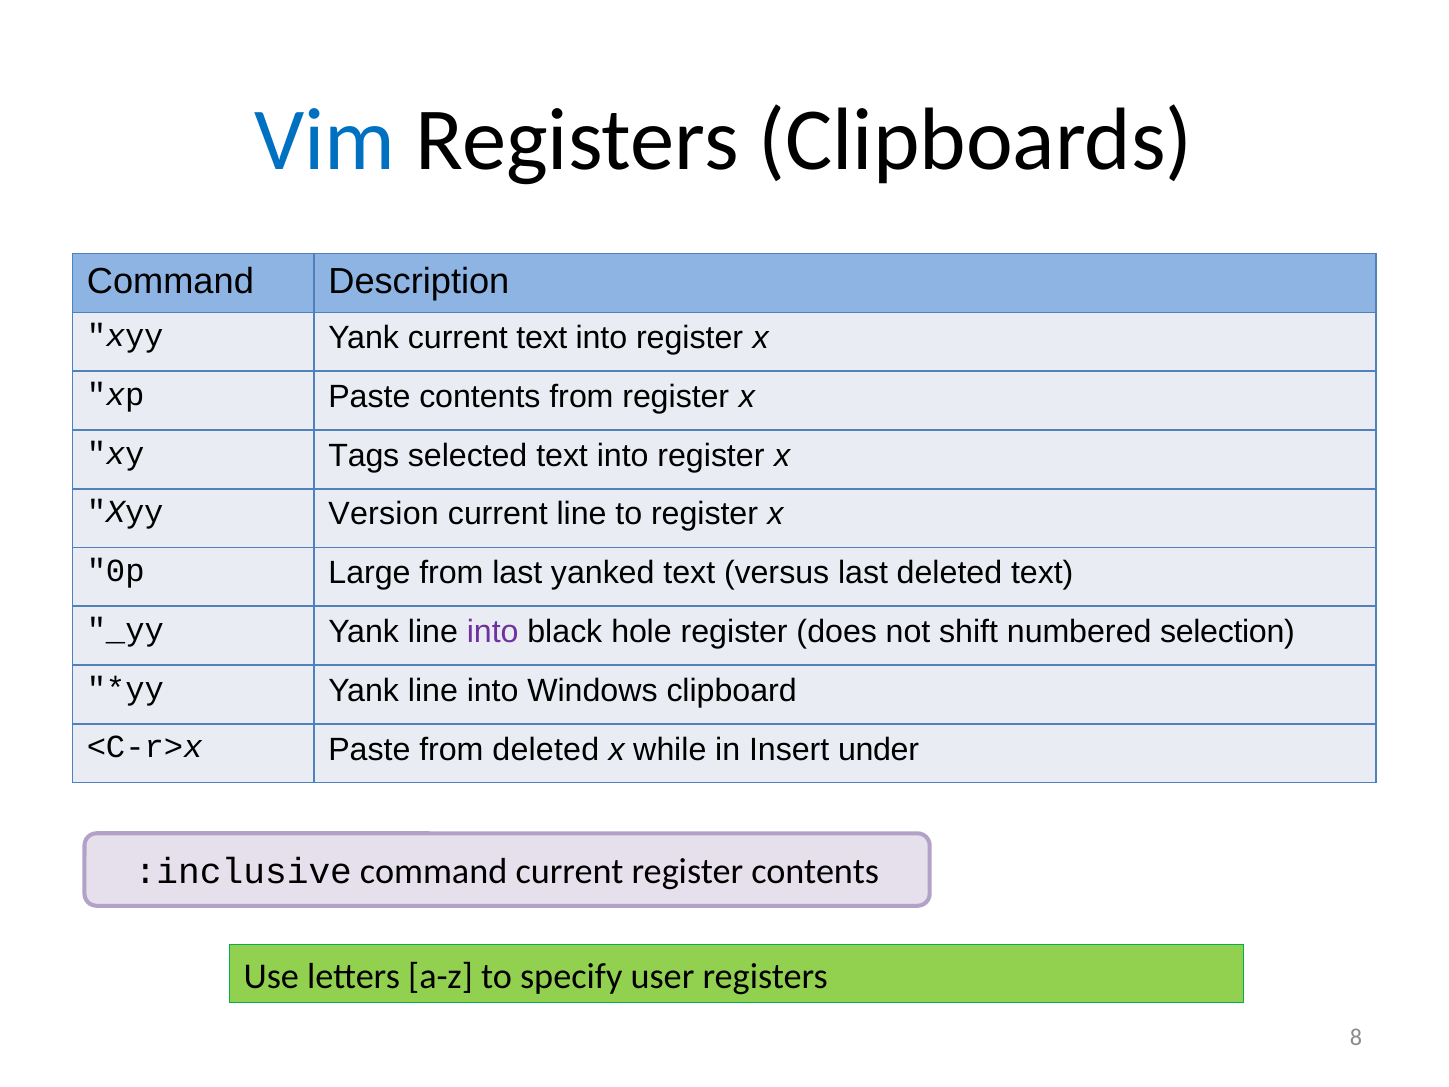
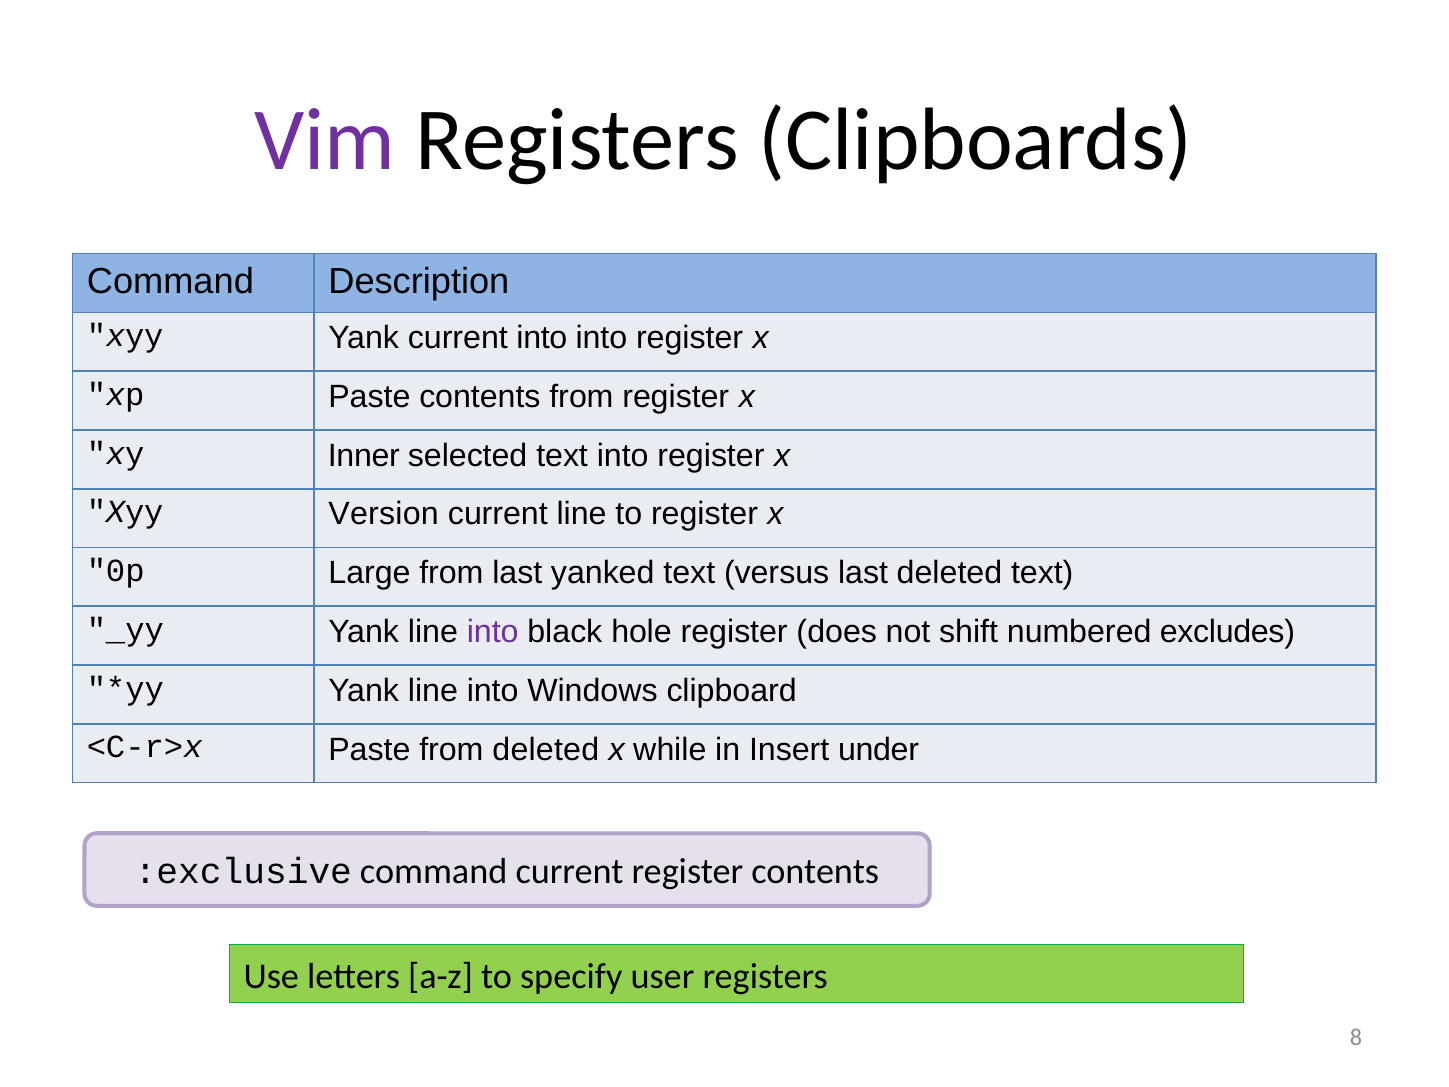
Vim colour: blue -> purple (325, 140)
current text: text -> into (542, 338)
Tags: Tags -> Inner (364, 455)
selection: selection -> excludes (1227, 632)
:inclusive: :inclusive -> :exclusive (243, 872)
